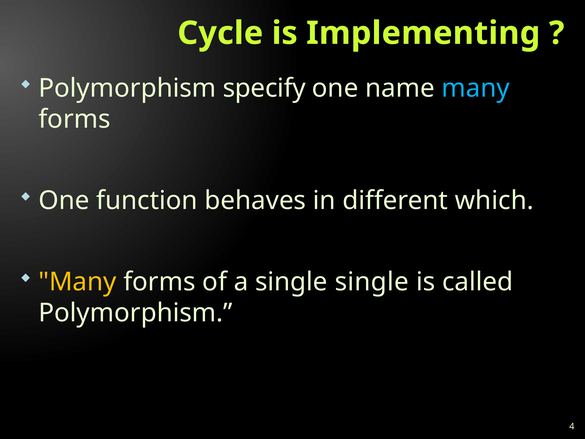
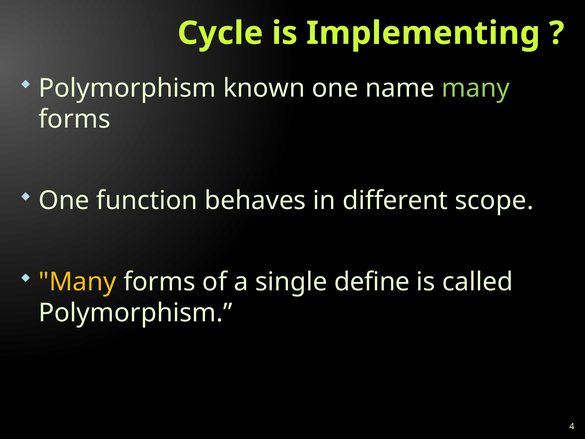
specify: specify -> known (264, 88)
many colour: light blue -> light green (476, 88)
which: which -> scope (494, 200)
single single: single -> define (372, 282)
